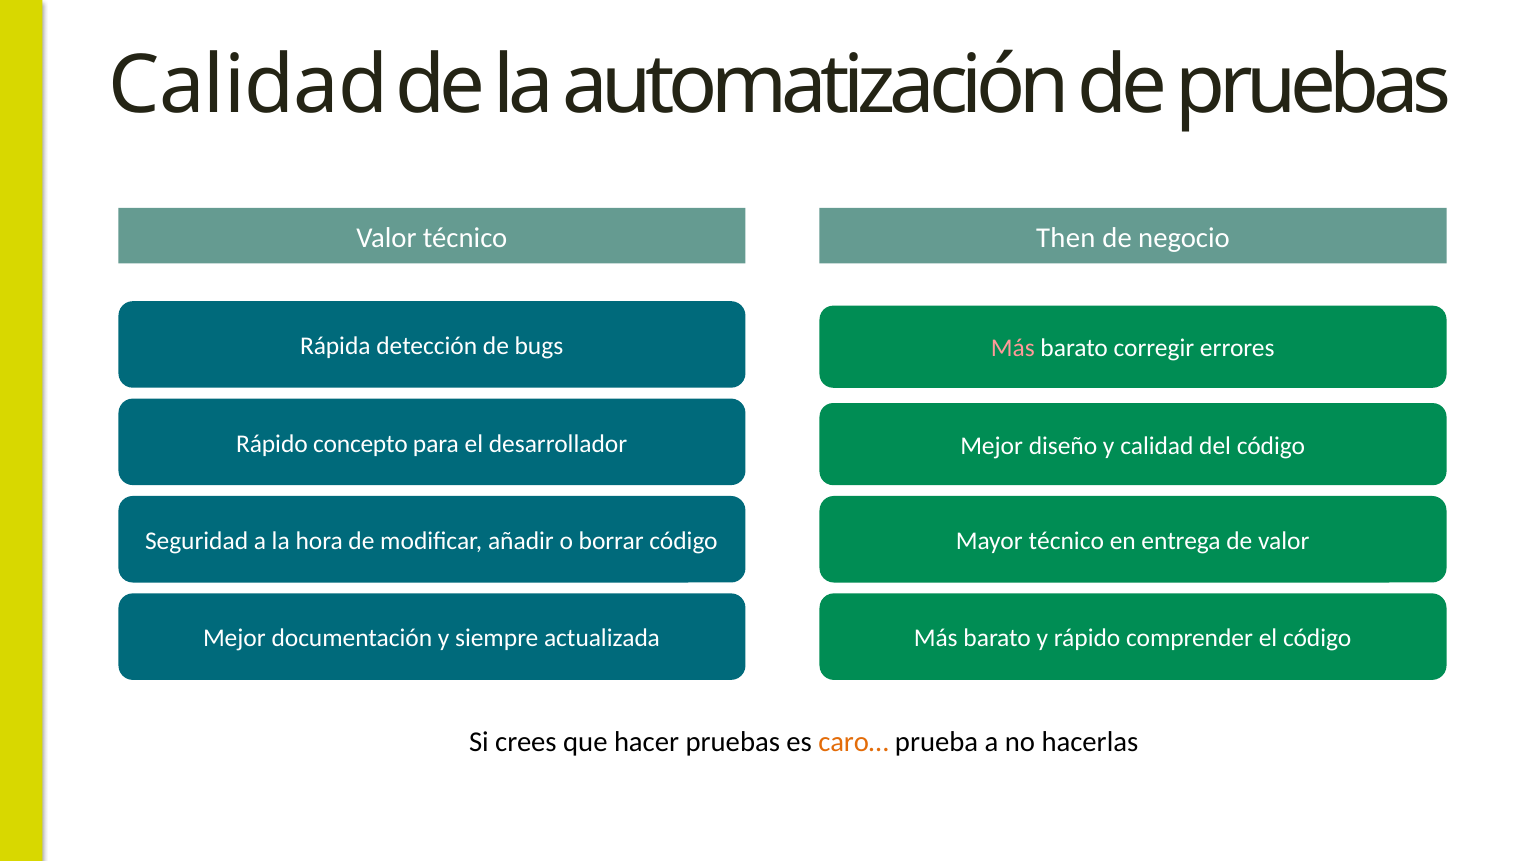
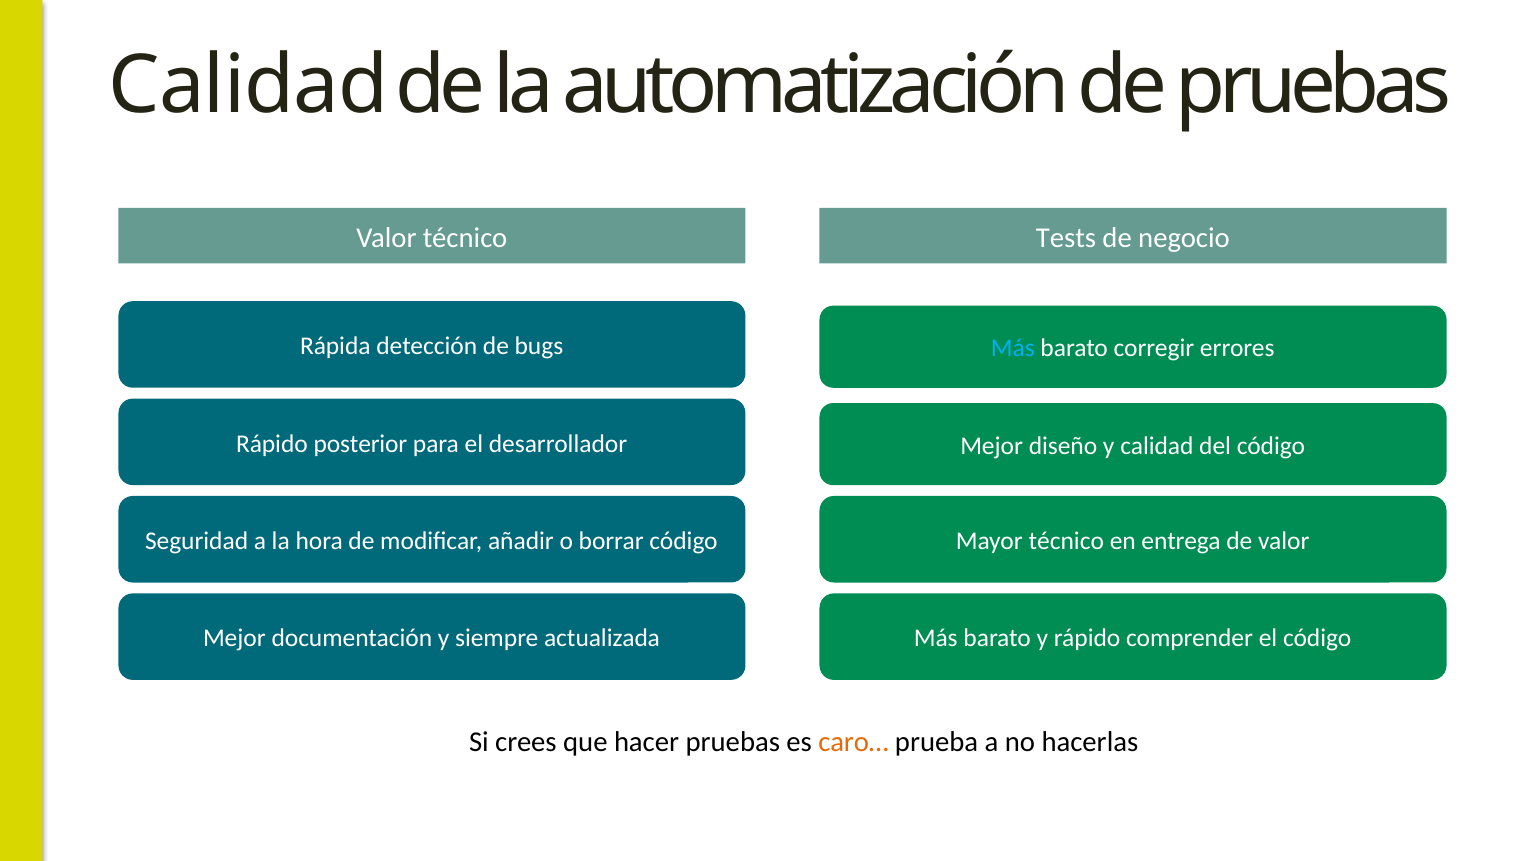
Then: Then -> Tests (1066, 238)
Más colour: pink -> light blue (1013, 349)
concepto: concepto -> posterior (360, 444)
